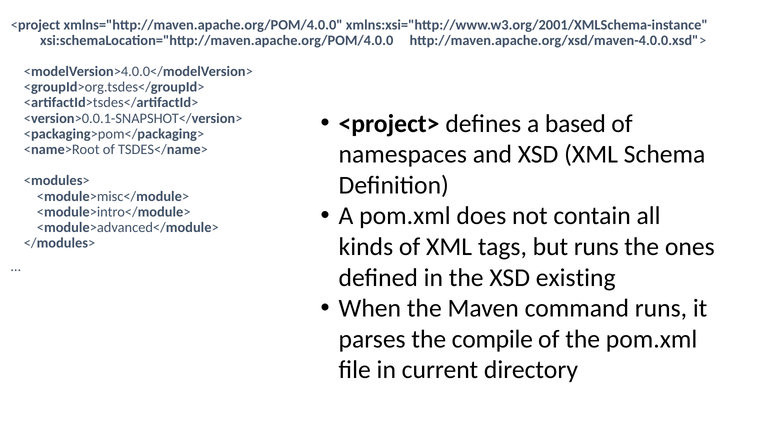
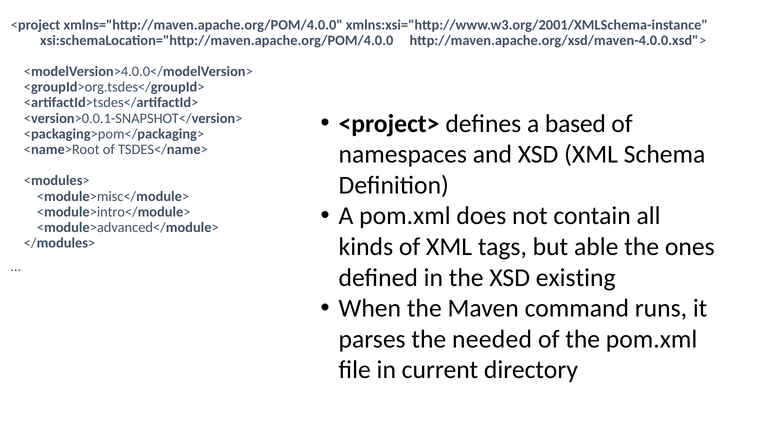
but runs: runs -> able (596, 247)
compile: compile -> needed (492, 339)
